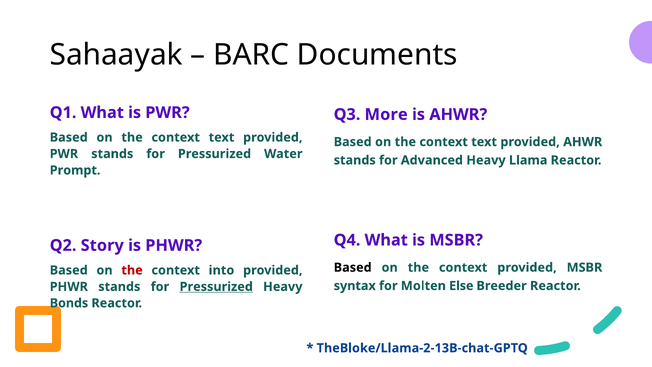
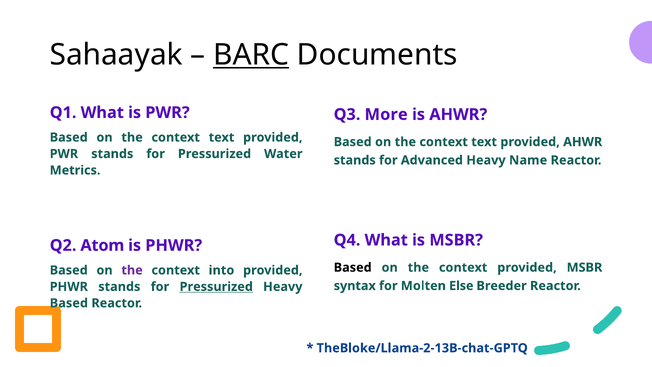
BARC underline: none -> present (251, 55)
Llama: Llama -> Name (528, 160)
Prompt: Prompt -> Metrics (75, 170)
Story: Story -> Atom (102, 245)
the colour: red -> purple (132, 270)
Bonds: Bonds -> Based (69, 303)
